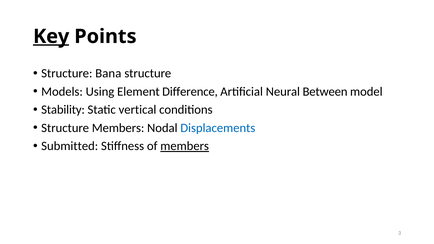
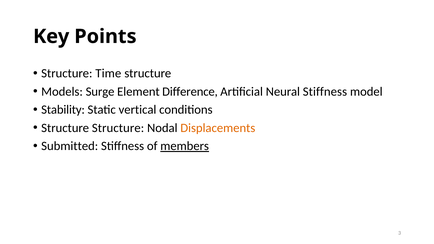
Key underline: present -> none (51, 36)
Bana: Bana -> Time (108, 73)
Using: Using -> Surge (100, 92)
Neural Between: Between -> Stiffness (325, 92)
Structure Members: Members -> Structure (118, 128)
Displacements colour: blue -> orange (218, 128)
